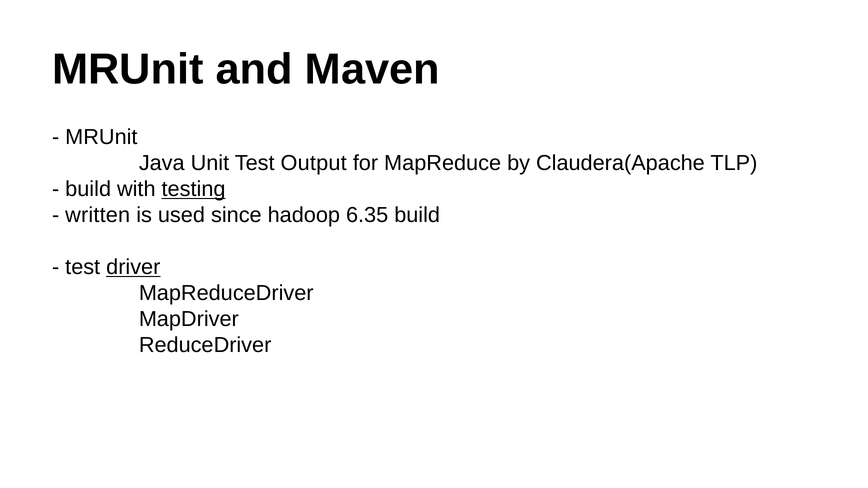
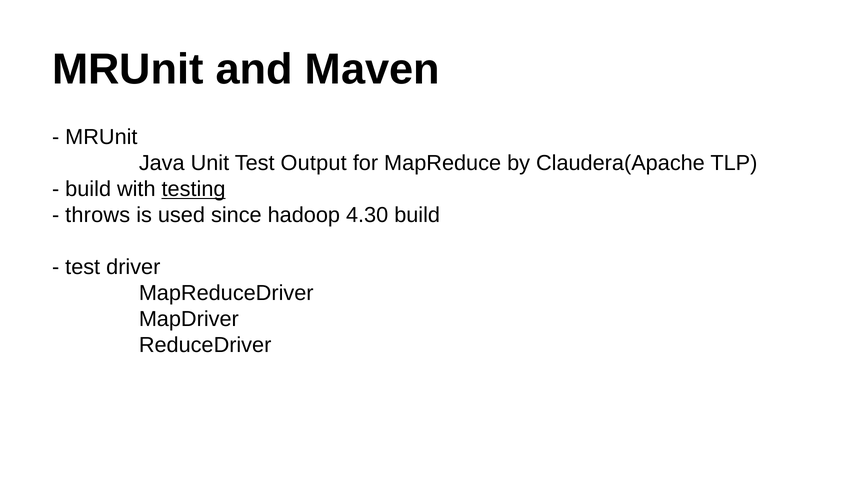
written: written -> throws (98, 215)
6.35: 6.35 -> 4.30 (367, 215)
driver underline: present -> none (133, 267)
